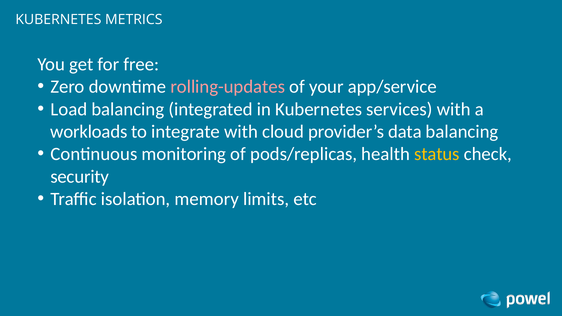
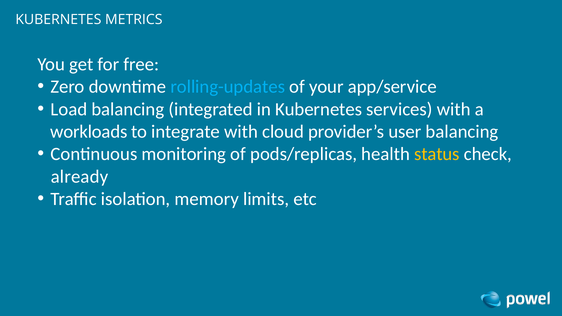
rolling-updates colour: pink -> light blue (228, 87)
data: data -> user (405, 132)
security: security -> already (79, 177)
